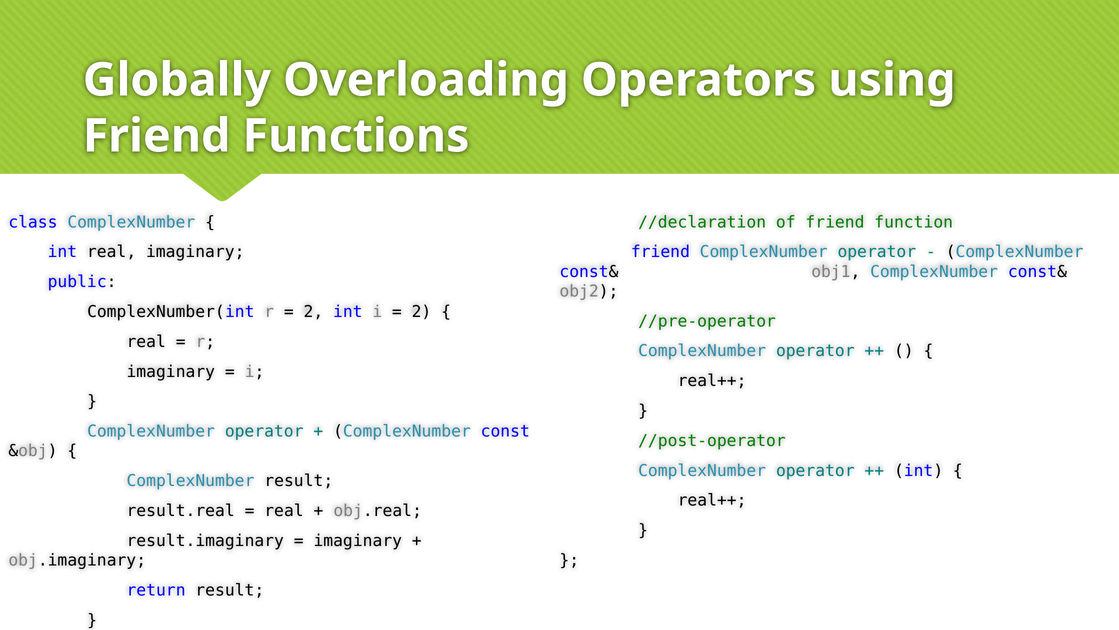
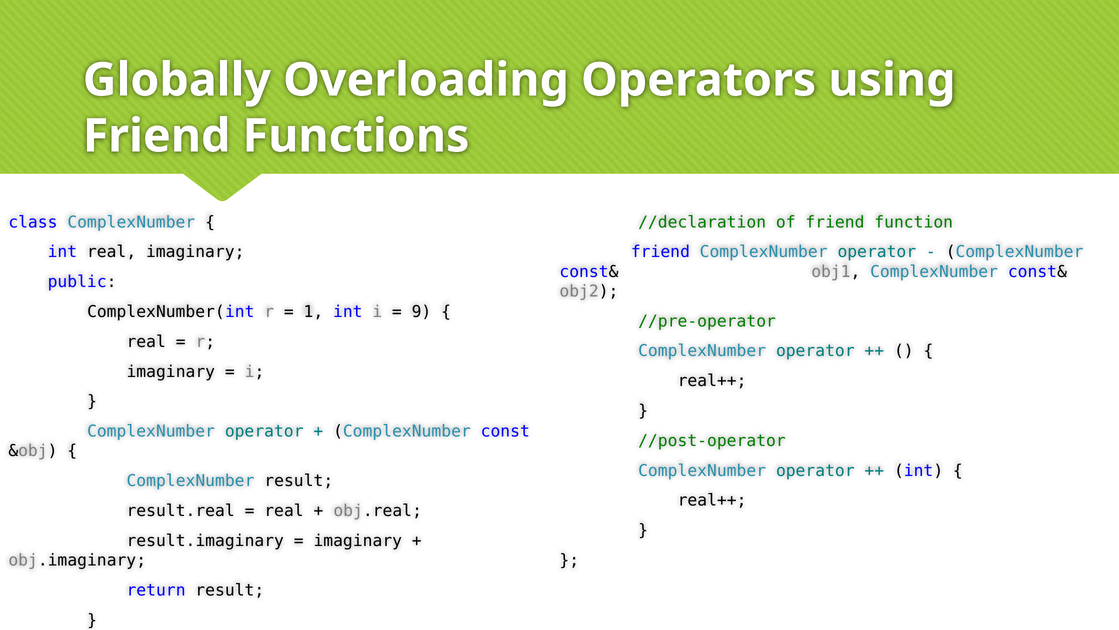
2: 2 -> 1 (313, 312)
2: 2 -> 9 (421, 312)
